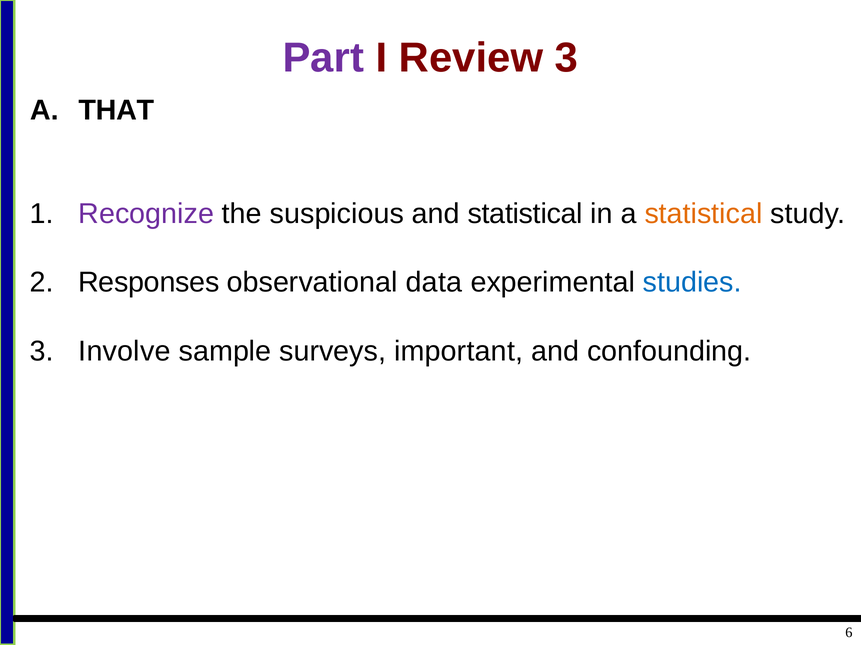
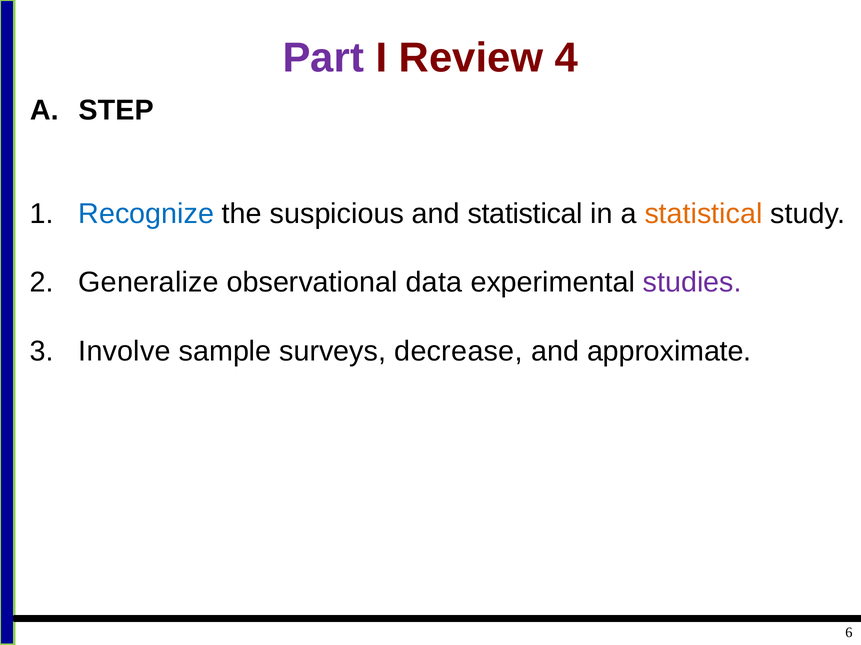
Review 3: 3 -> 4 (566, 58)
THAT: THAT -> STEP (116, 111)
Recognize colour: purple -> blue (146, 214)
Responses: Responses -> Generalize (148, 283)
studies colour: blue -> purple (692, 283)
important: important -> decrease (458, 352)
confounding: confounding -> approximate (669, 352)
